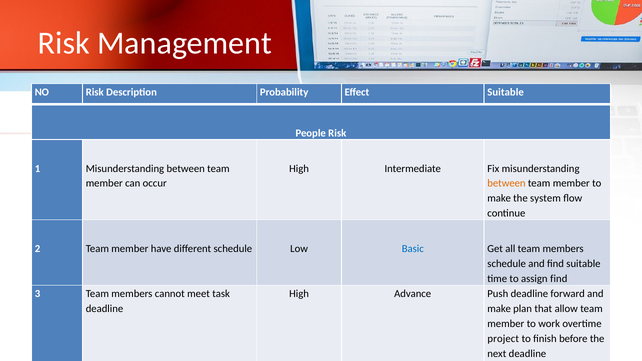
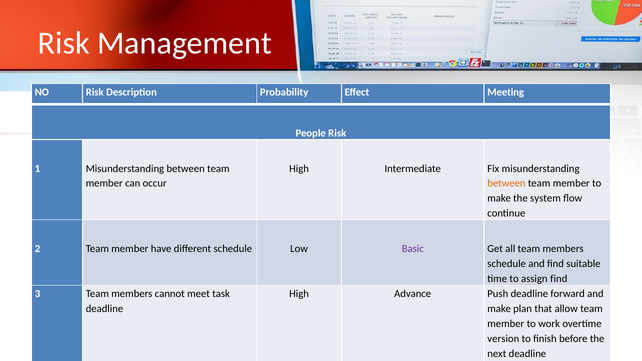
Effect Suitable: Suitable -> Meeting (506, 92)
Basic colour: blue -> purple (413, 249)
project: project -> version (503, 339)
